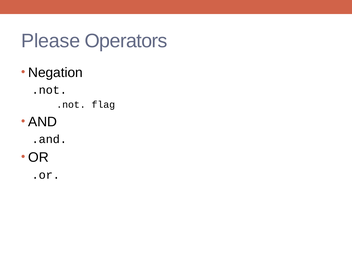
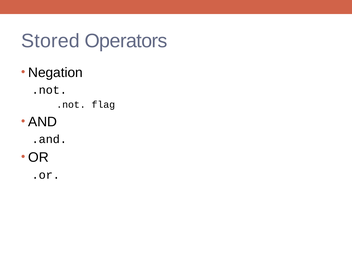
Please: Please -> Stored (51, 41)
